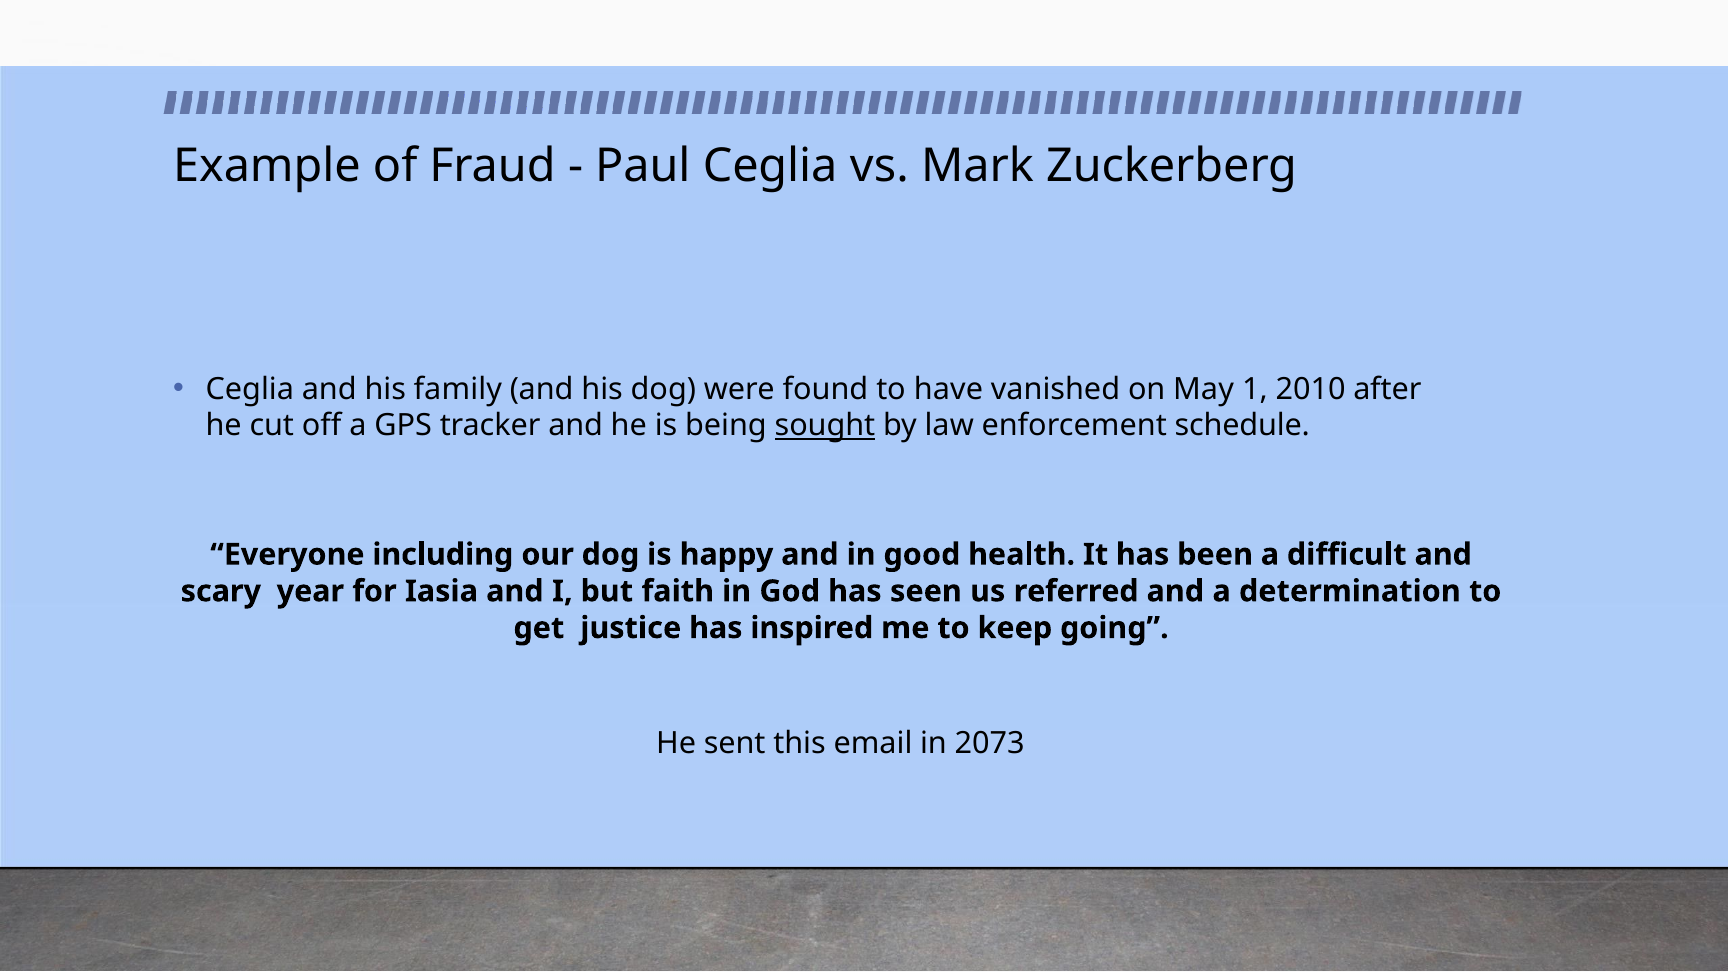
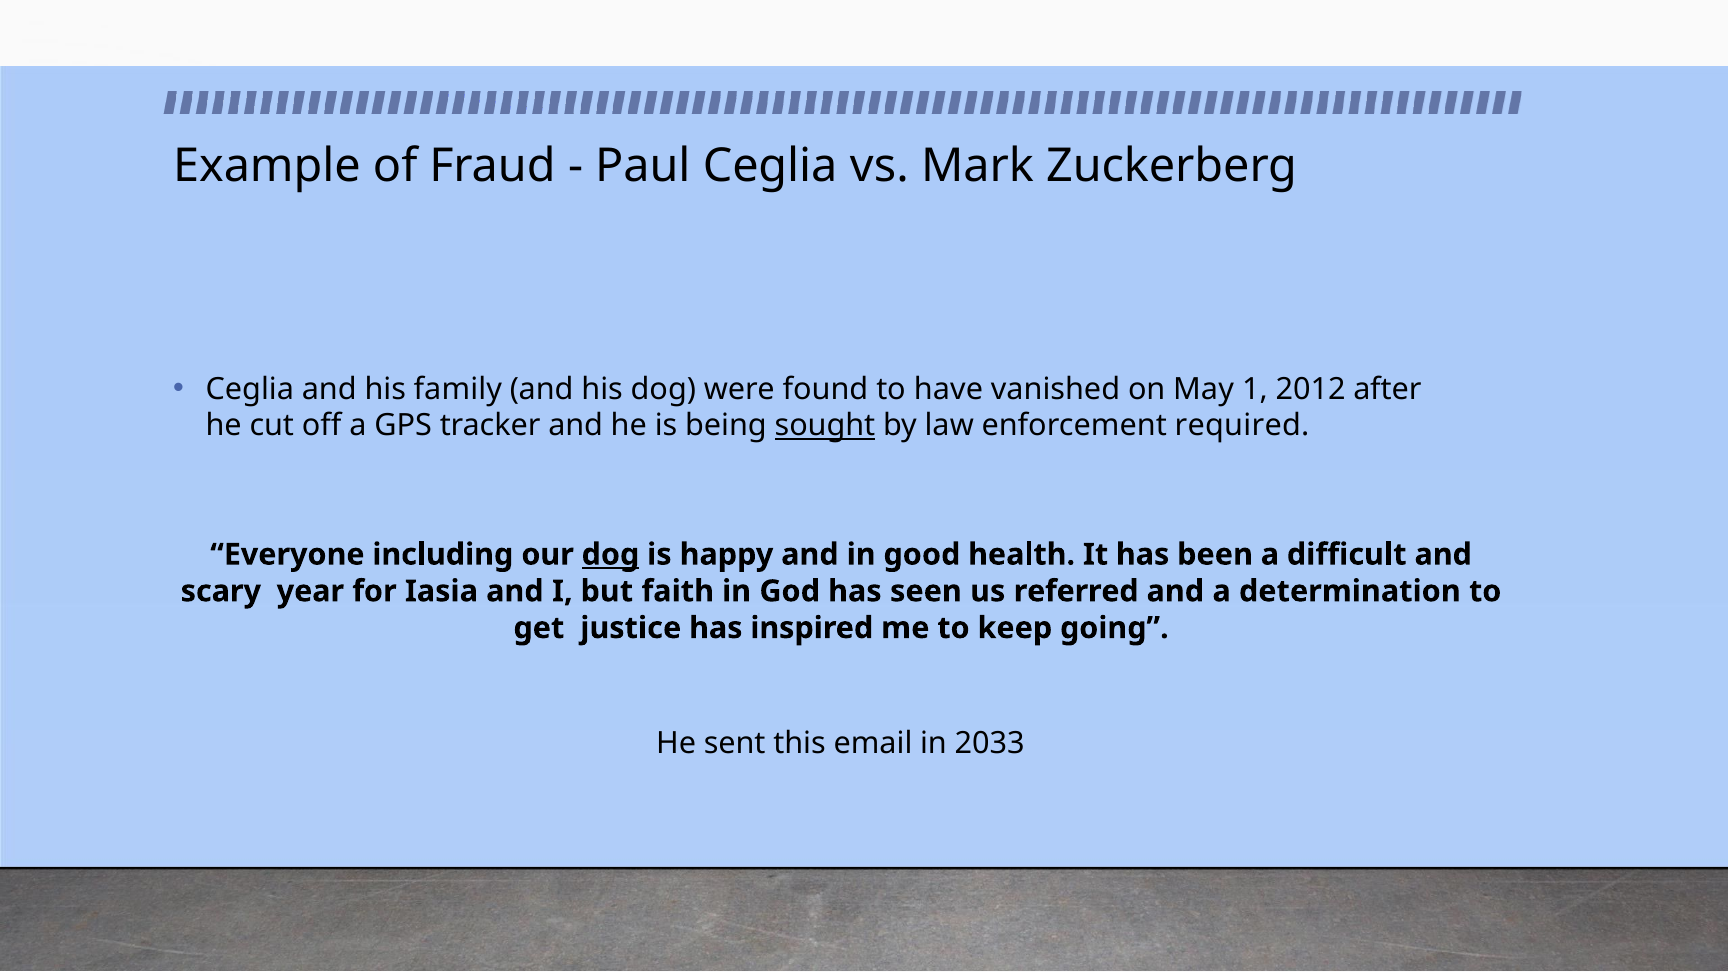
2010: 2010 -> 2012 (1311, 389)
schedule: schedule -> required (1242, 426)
dog underline: none -> present (610, 555)
2073: 2073 -> 2033 (990, 743)
